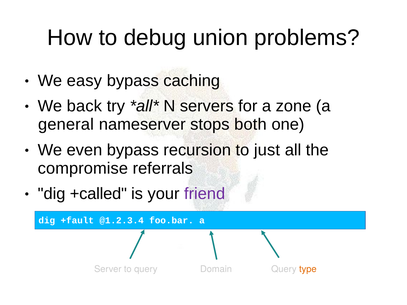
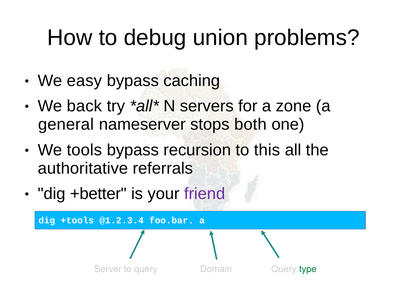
even: even -> tools (84, 150)
just: just -> this (267, 150)
compromise: compromise -> authoritative (83, 168)
+called: +called -> +better (98, 194)
+fault: +fault -> +tools (77, 221)
type colour: orange -> green (308, 269)
